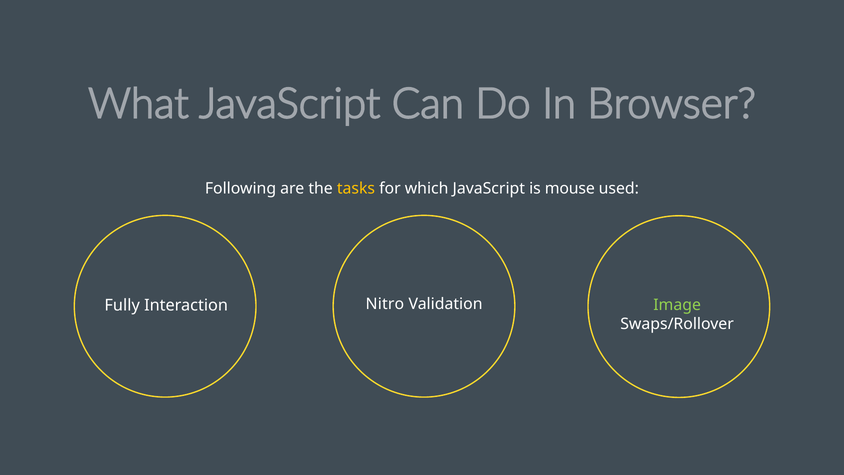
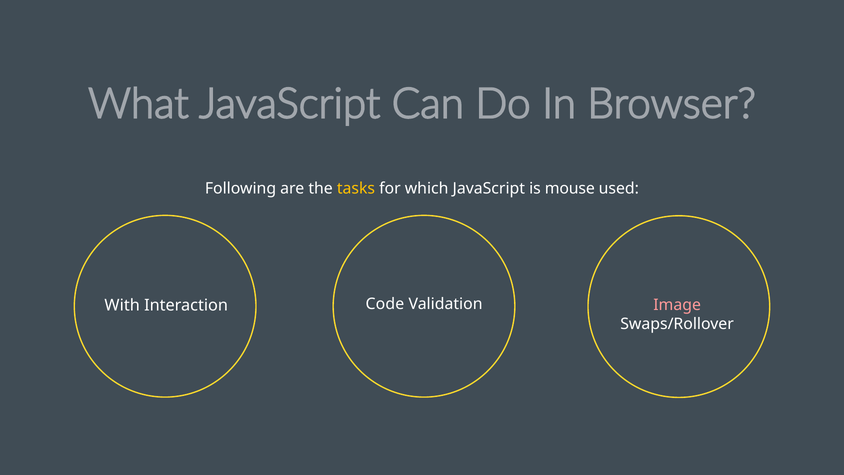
Fully: Fully -> With (122, 305)
Nitro: Nitro -> Code (385, 304)
Image colour: light green -> pink (677, 305)
